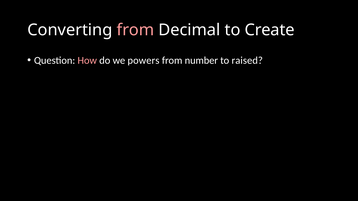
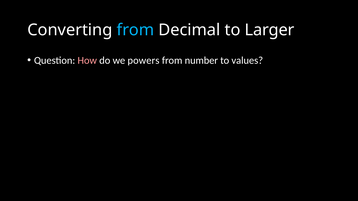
from colour: pink -> light blue (135, 30)
Create: Create -> Larger (270, 30)
raised: raised -> values (247, 61)
